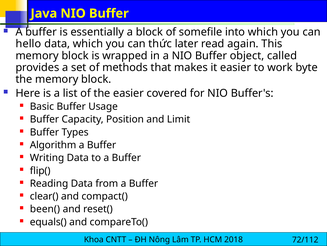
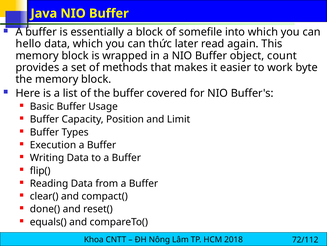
called: called -> count (282, 56)
the easier: easier -> buffer (129, 93)
Algorithm: Algorithm -> Execution (53, 145)
been(: been( -> done( (45, 209)
